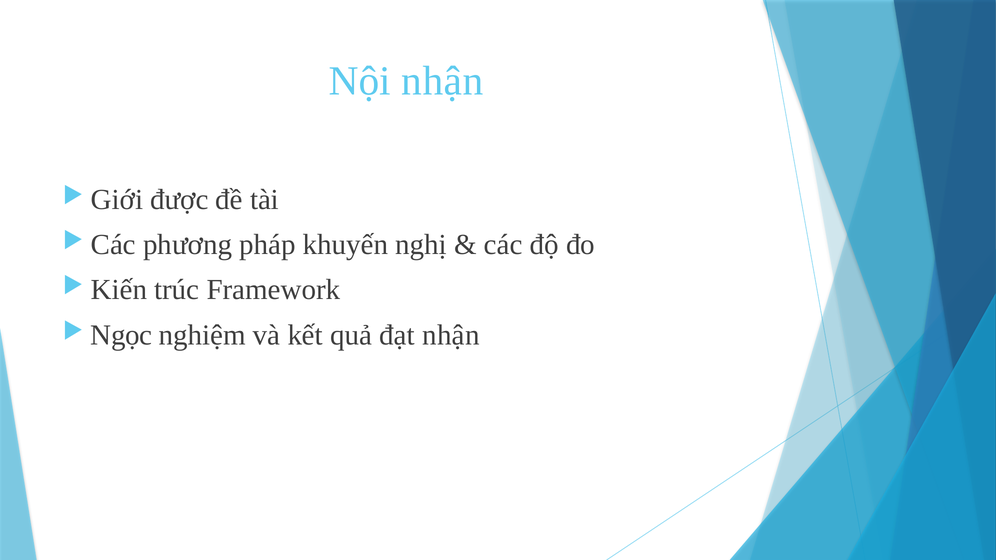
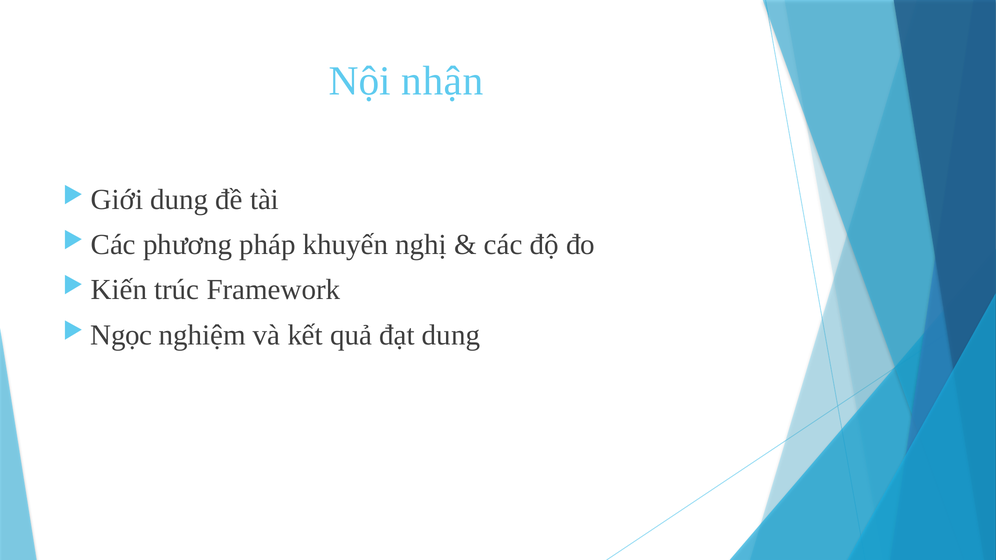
Giới được: được -> dung (179, 200)
đạt nhận: nhận -> dung (451, 335)
